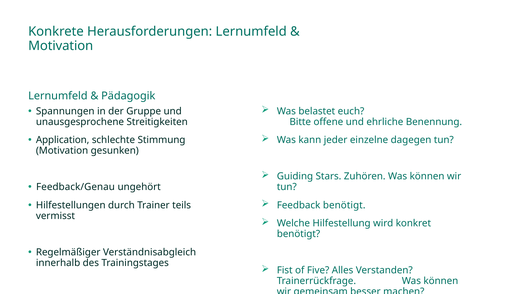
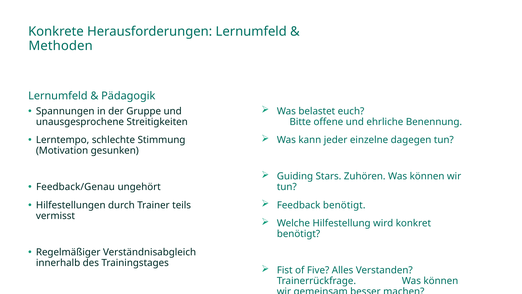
Motivation: Motivation -> Methoden (61, 46)
Application: Application -> Lerntempo (63, 140)
